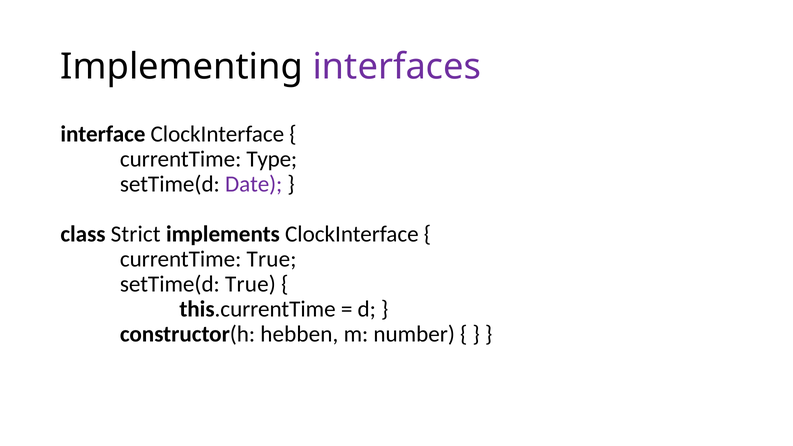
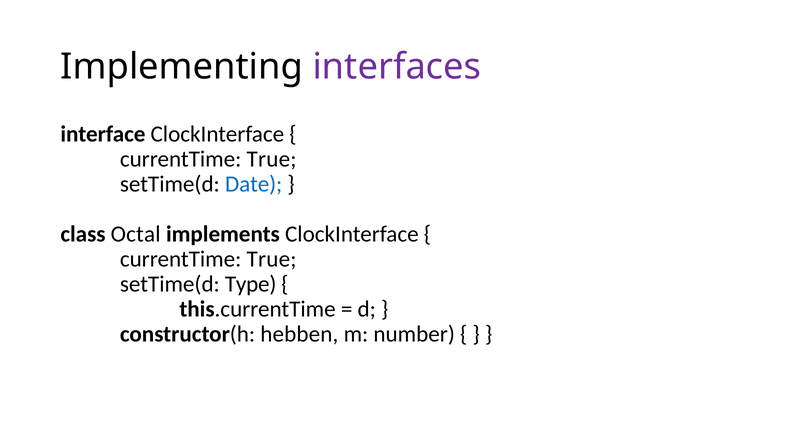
Type: Type -> True (272, 159)
Date colour: purple -> blue (254, 184)
Strict: Strict -> Octal (136, 234)
setTime(d True: True -> Type (251, 284)
